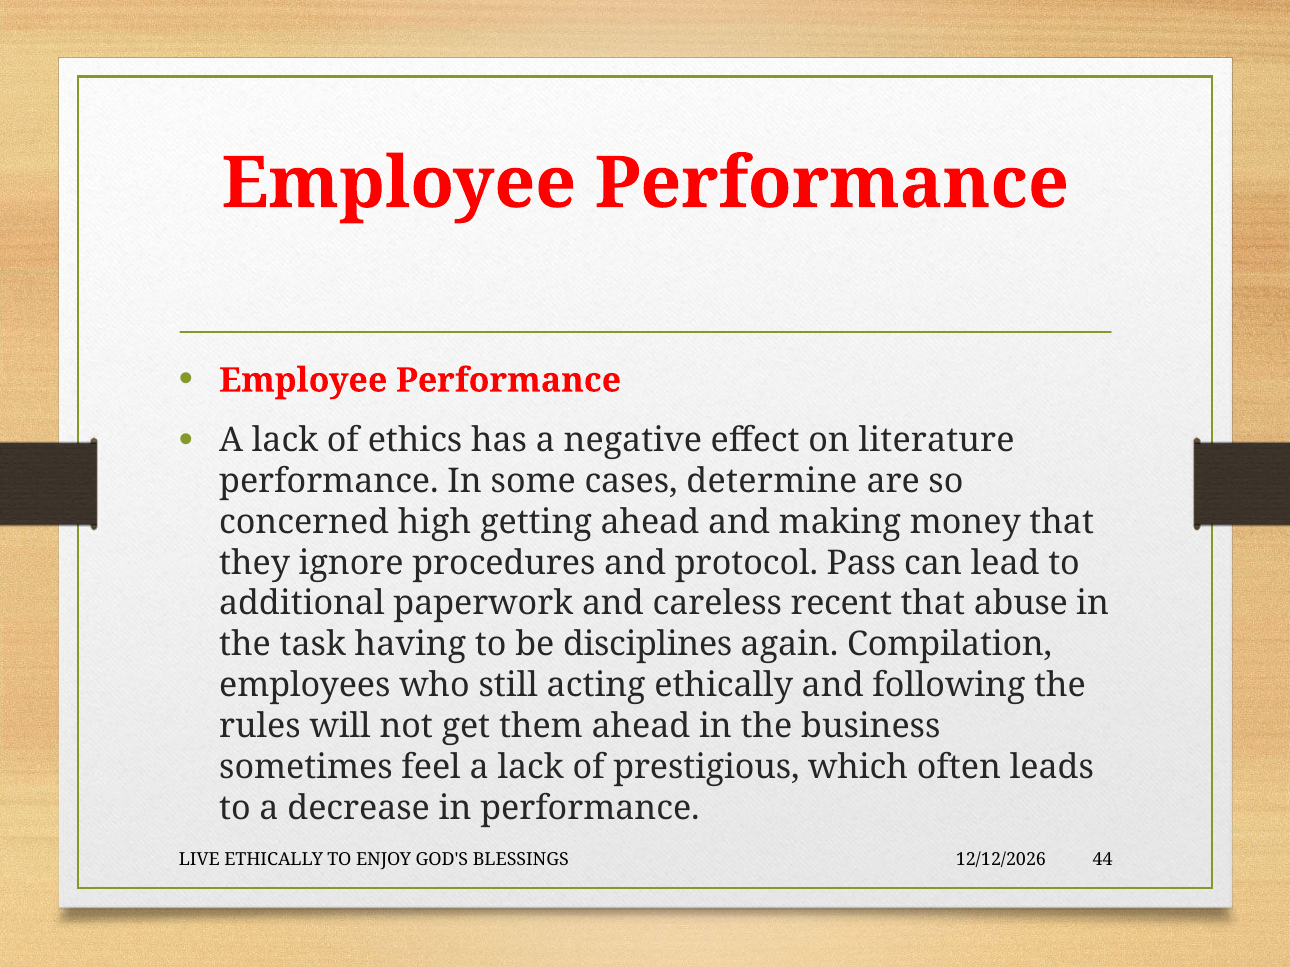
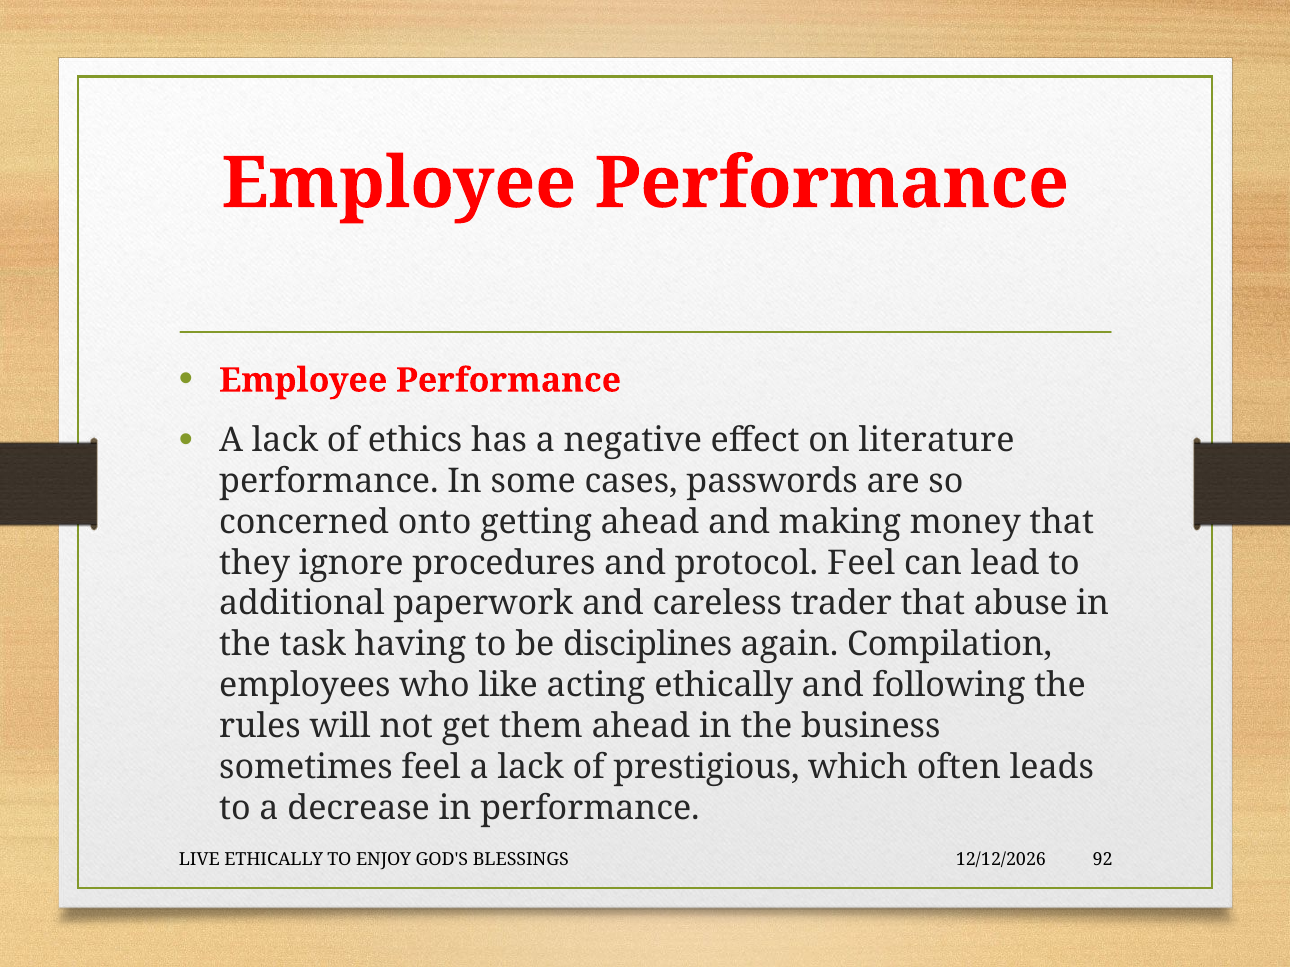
determine: determine -> passwords (772, 482)
high: high -> onto (435, 522)
protocol Pass: Pass -> Feel (861, 563)
recent: recent -> trader (841, 604)
still: still -> like (508, 686)
44: 44 -> 92 (1103, 860)
